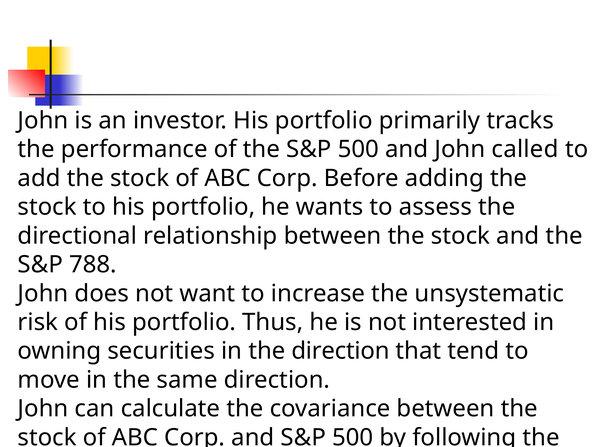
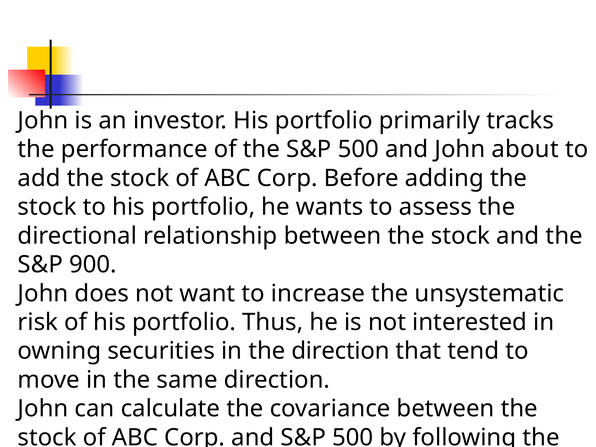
called: called -> about (525, 149)
788: 788 -> 900 (93, 265)
